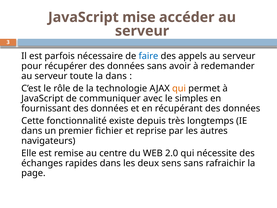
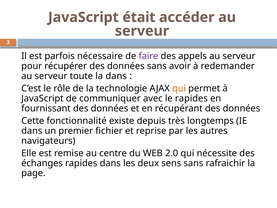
mise: mise -> était (139, 17)
faire colour: blue -> purple (148, 56)
le simples: simples -> rapides (191, 98)
